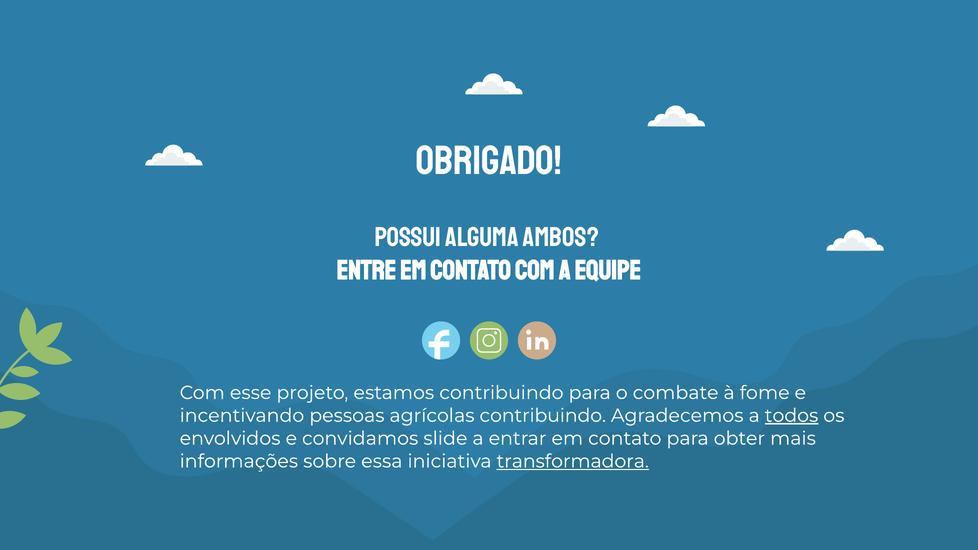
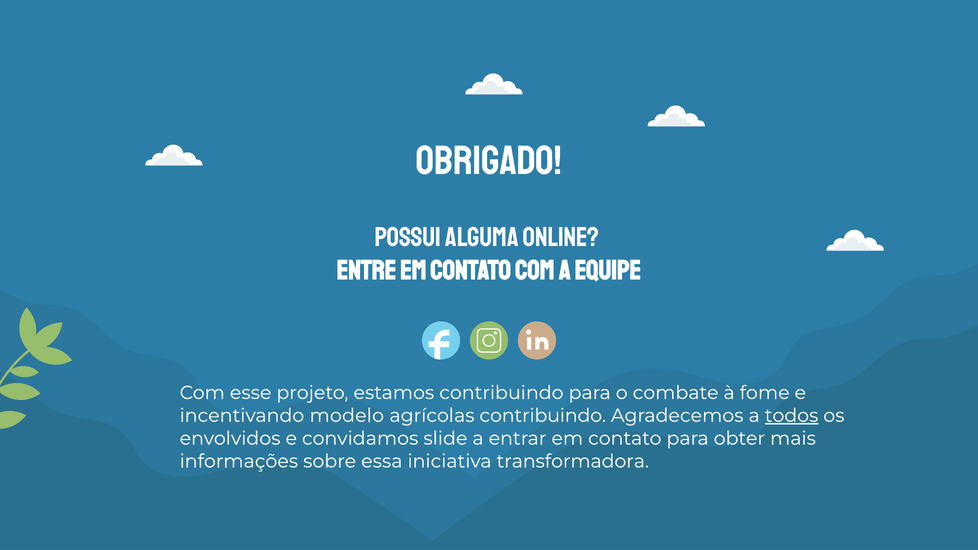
ambos: ambos -> online (561, 238)
pessoas: pessoas -> modelo (347, 416)
transformadora underline: present -> none (573, 461)
